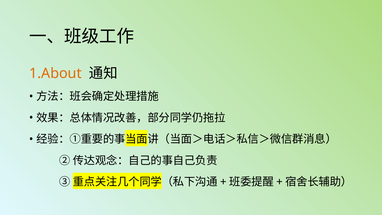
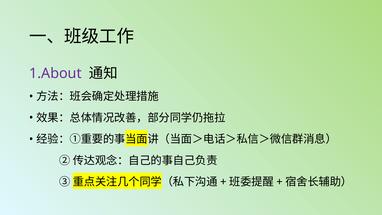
1.About colour: orange -> purple (55, 73)
